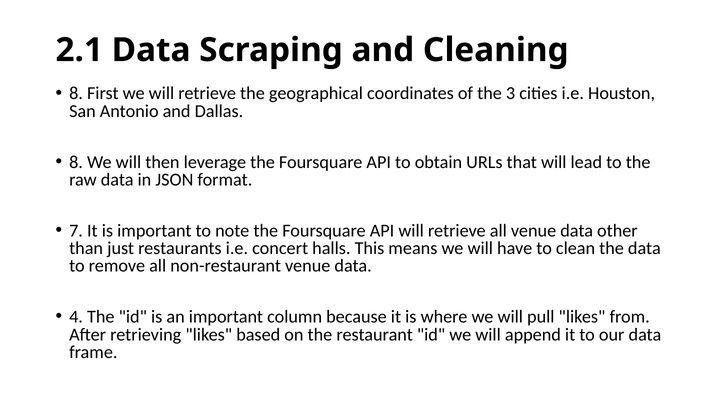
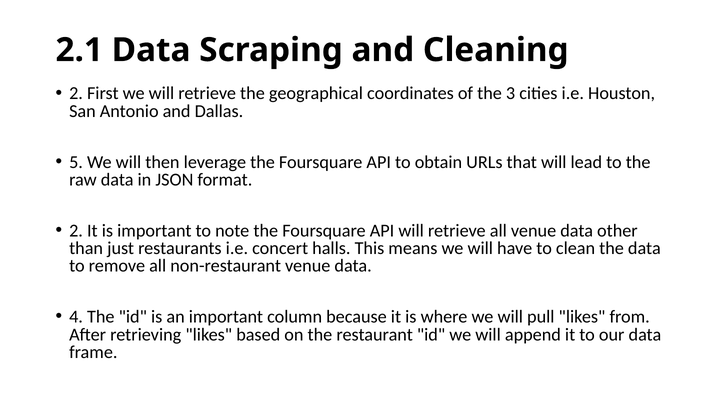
8: 8 -> 2 (76, 94)
8: 8 -> 5 (76, 162)
7: 7 -> 2 (76, 231)
